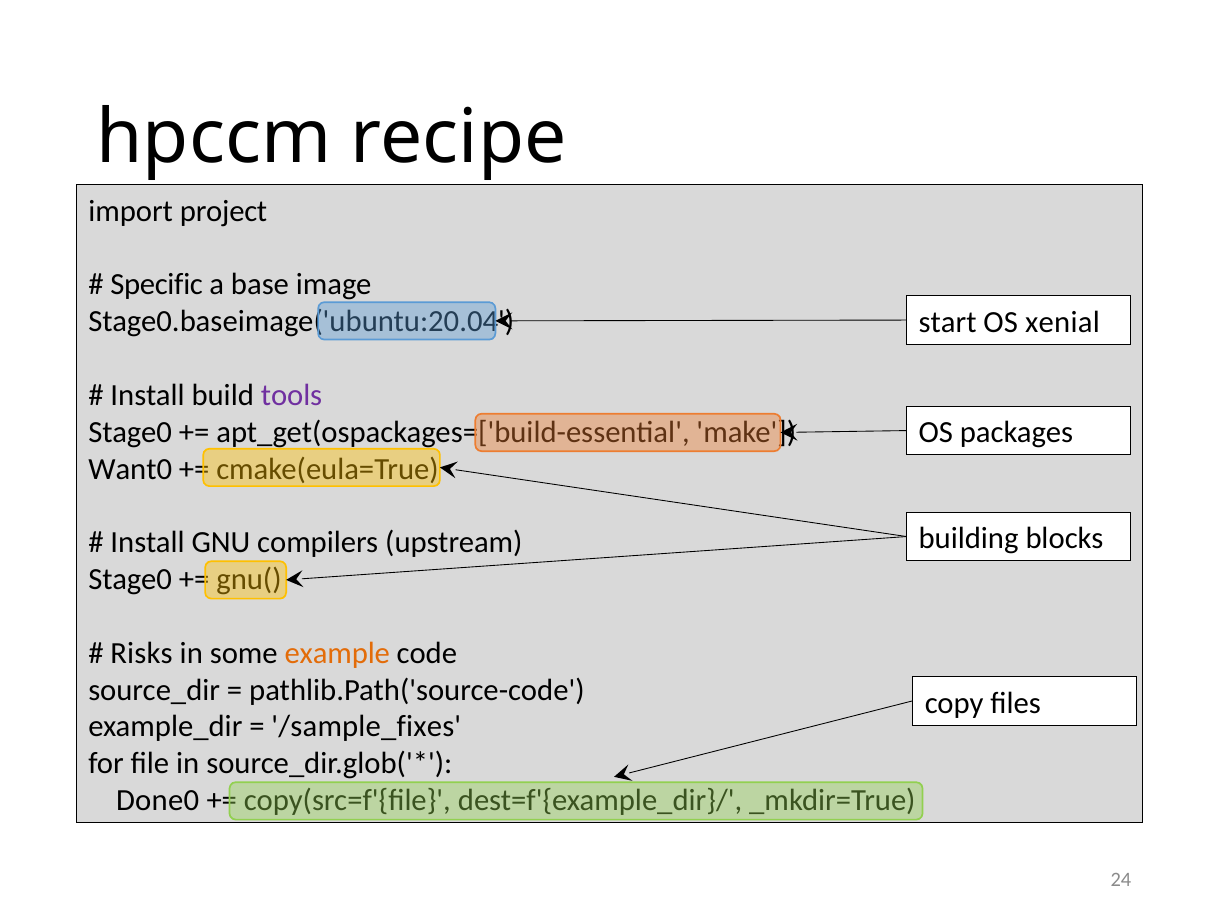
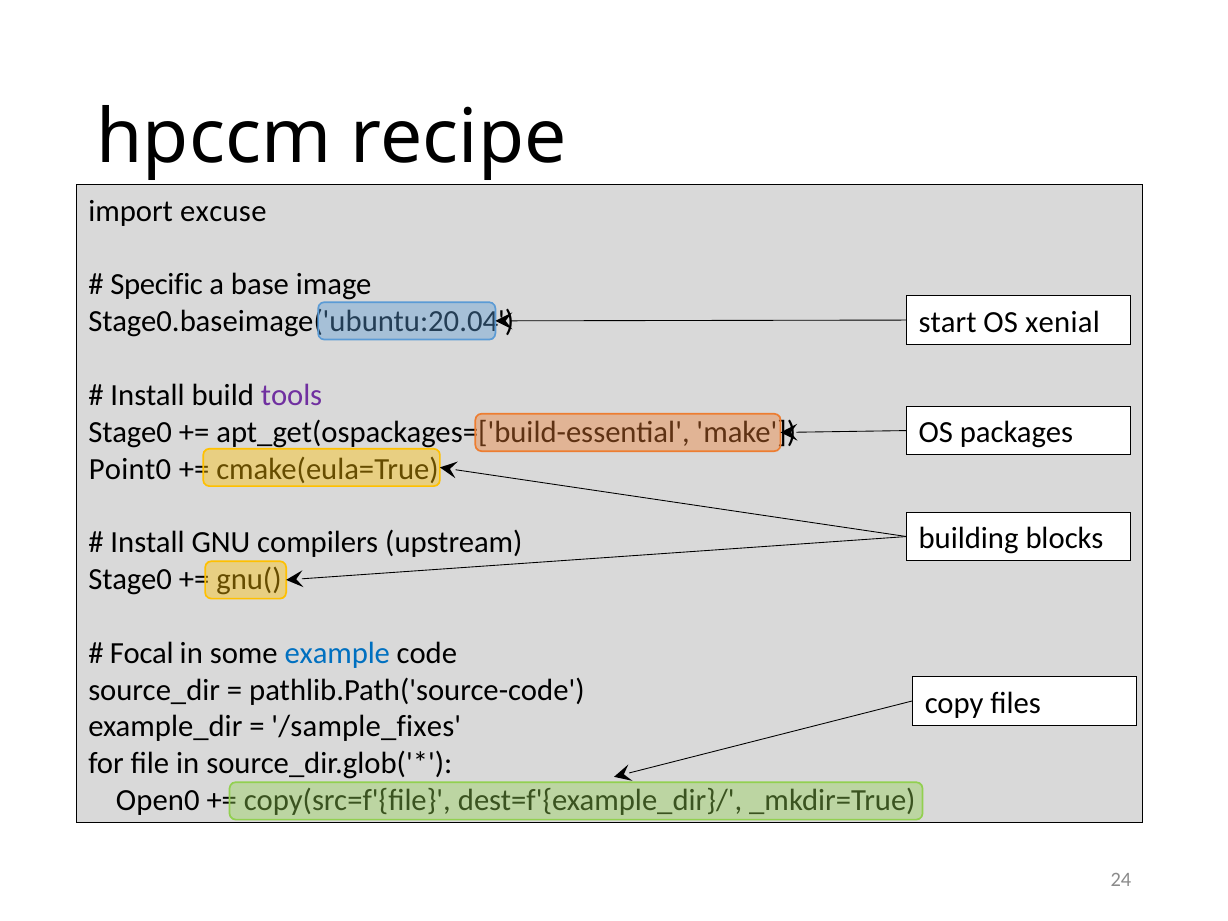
project: project -> excuse (223, 211)
Want0: Want0 -> Point0 (130, 469)
Risks: Risks -> Focal (142, 653)
example colour: orange -> blue (337, 653)
Done0: Done0 -> Open0 (158, 800)
